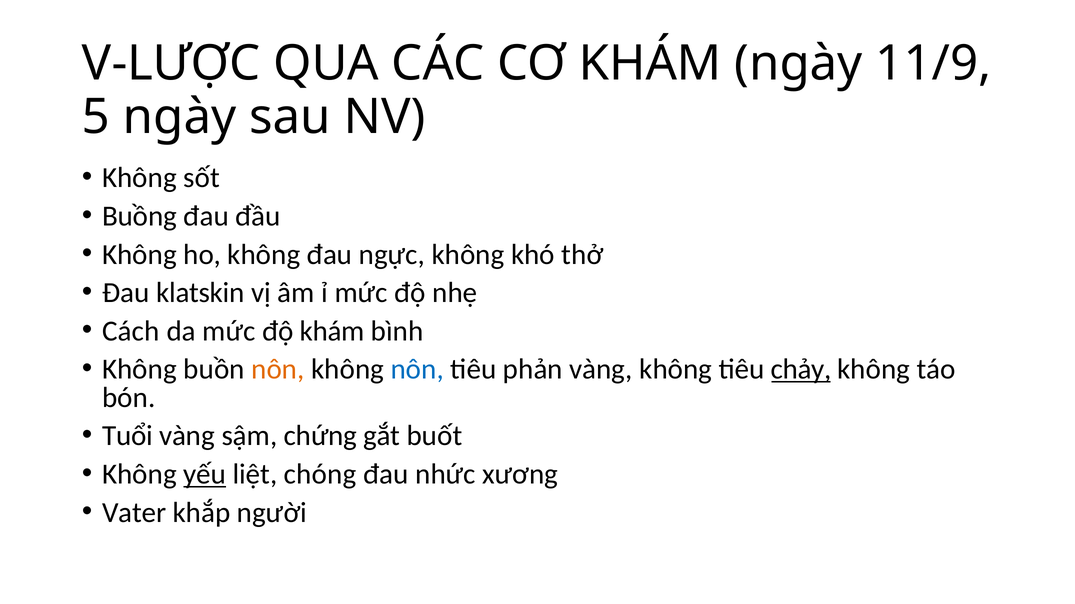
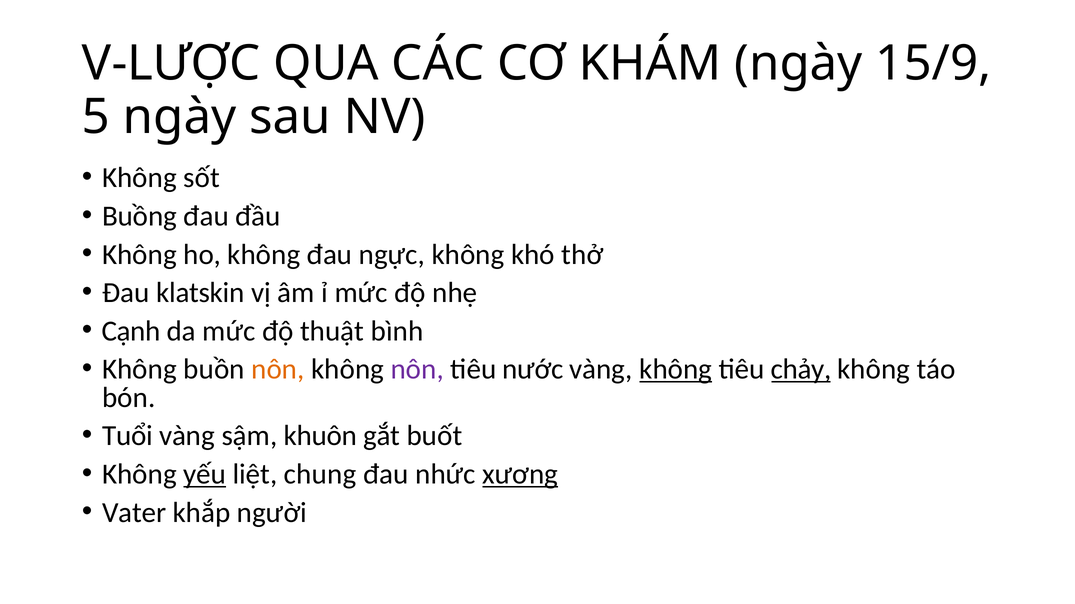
11/9: 11/9 -> 15/9 (933, 64)
Cách: Cách -> Cạnh (131, 331)
độ khám: khám -> thuật (332, 331)
nôn colour: blue -> purple (417, 370)
phản: phản -> nước (533, 370)
không underline: none -> present (676, 370)
chứng: chứng -> khuôn (321, 436)
chóng: chóng -> chung (320, 475)
xương underline: none -> present (520, 475)
